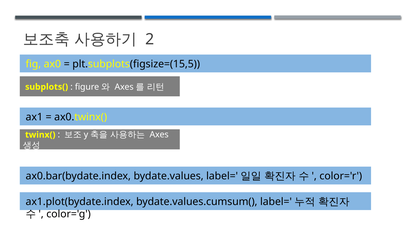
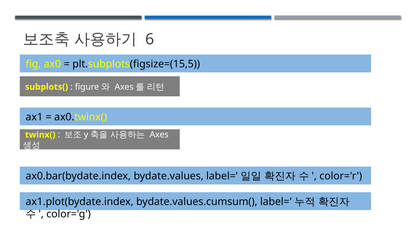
2: 2 -> 6 (150, 39)
